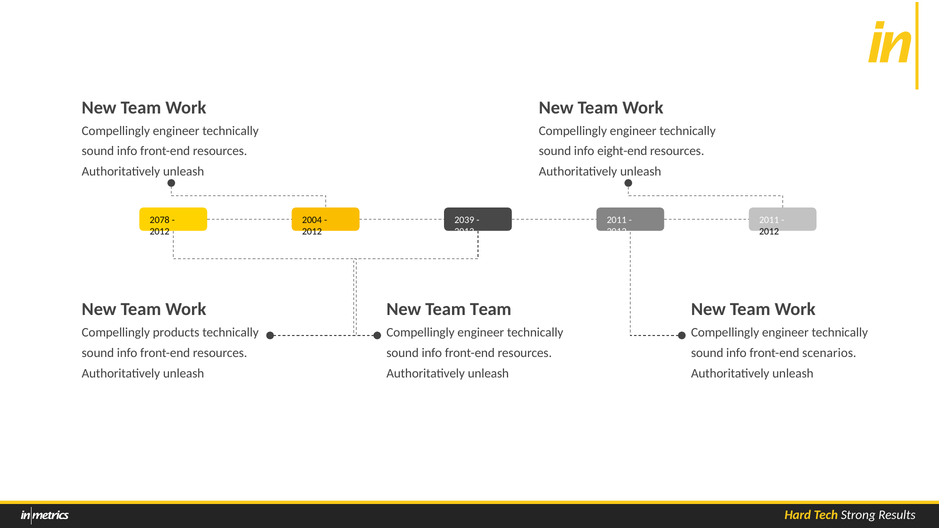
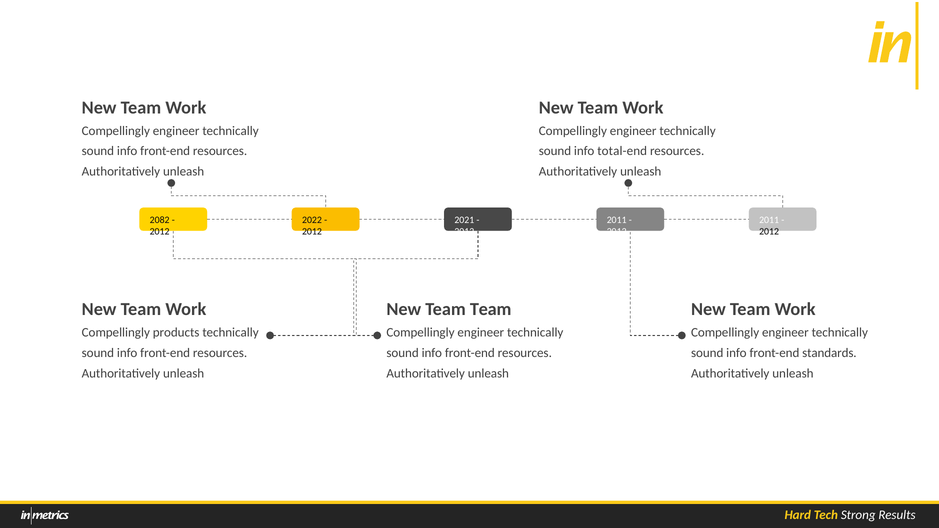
eight-end: eight-end -> total-end (622, 151)
2078: 2078 -> 2082 (160, 220)
2004: 2004 -> 2022 (312, 220)
2039: 2039 -> 2021 (464, 220)
scenarios: scenarios -> standards (829, 353)
